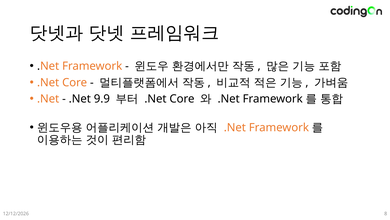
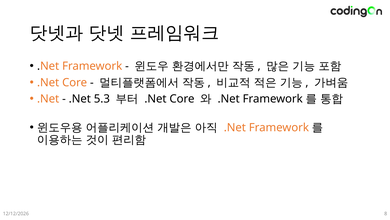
9.9: 9.9 -> 5.3 (102, 99)
